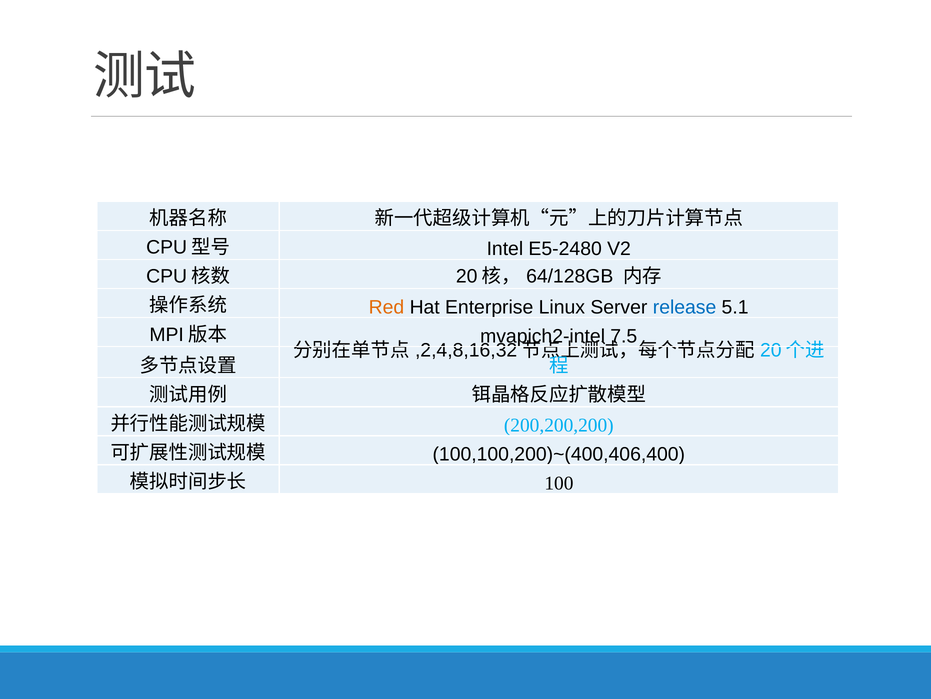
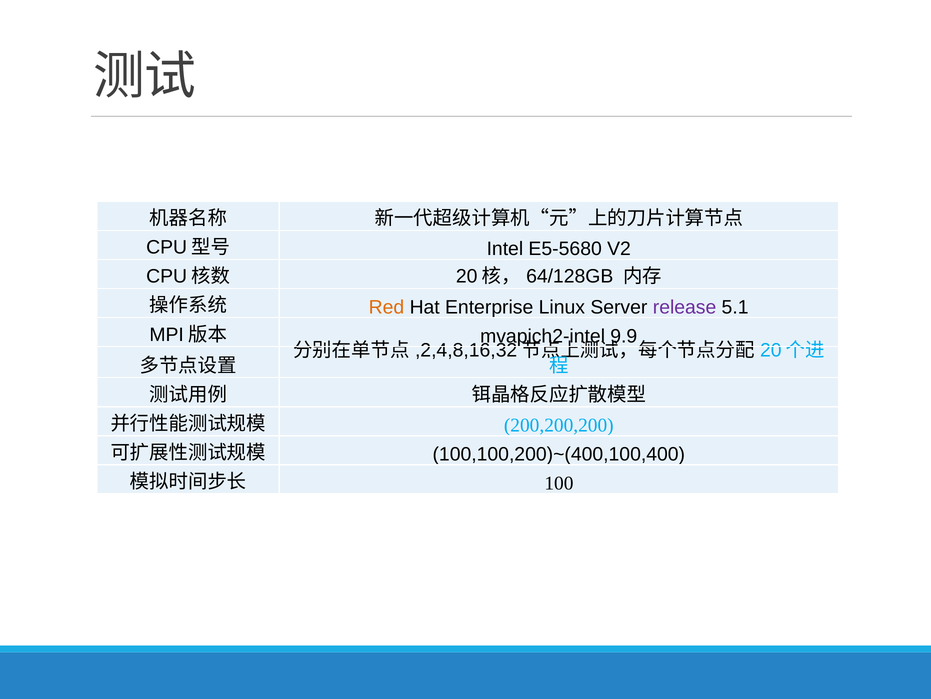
E5-2480: E5-2480 -> E5-5680 (565, 249)
release colour: blue -> purple (685, 307)
7.5: 7.5 -> 9.9 (624, 336)
100,100,200)~(400,406,400: 100,100,200)~(400,406,400 -> 100,100,200)~(400,100,400 (559, 454)
